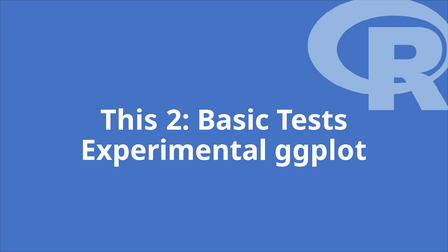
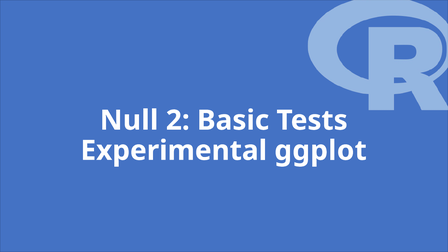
This: This -> Null (129, 120)
